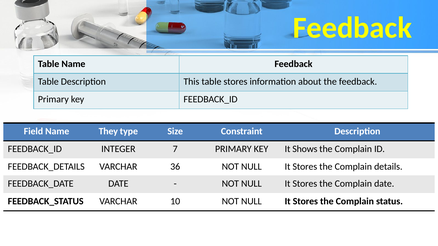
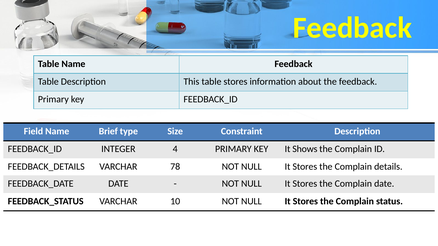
They: They -> Brief (108, 131)
7: 7 -> 4 (175, 149)
36: 36 -> 78 (175, 167)
